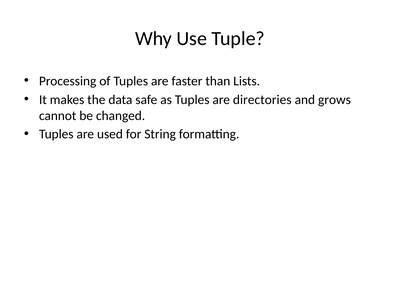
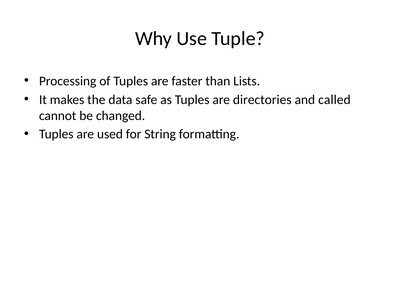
grows: grows -> called (334, 100)
